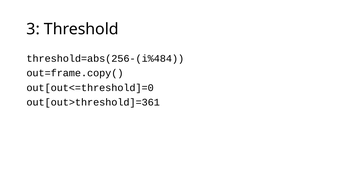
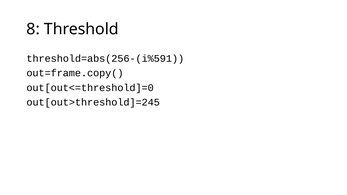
3: 3 -> 8 (33, 29)
threshold=abs(256-(i%484: threshold=abs(256-(i%484 -> threshold=abs(256-(i%591 (105, 59)
out[out>threshold]=361: out[out>threshold]=361 -> out[out>threshold]=245 (93, 102)
